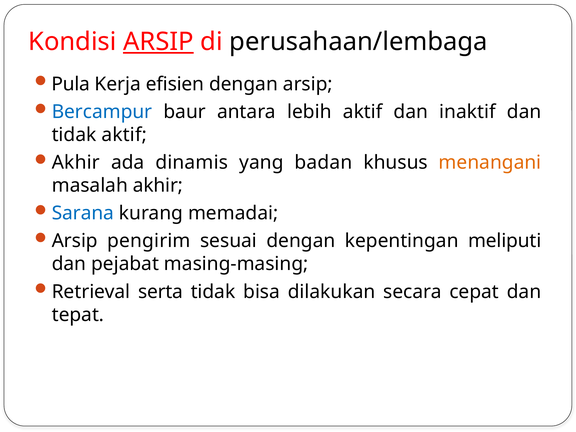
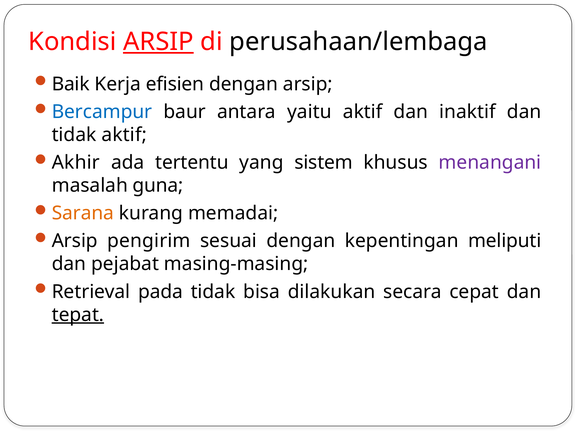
Pula: Pula -> Baik (71, 84)
lebih: lebih -> yaitu (309, 112)
dinamis: dinamis -> tertentu (192, 163)
badan: badan -> sistem (324, 163)
menangani colour: orange -> purple (490, 163)
masalah akhir: akhir -> guna (158, 186)
Sarana colour: blue -> orange (83, 213)
serta: serta -> pada (160, 292)
tepat underline: none -> present (78, 315)
